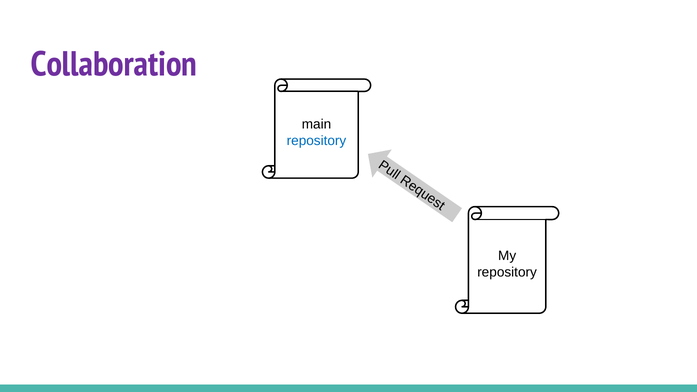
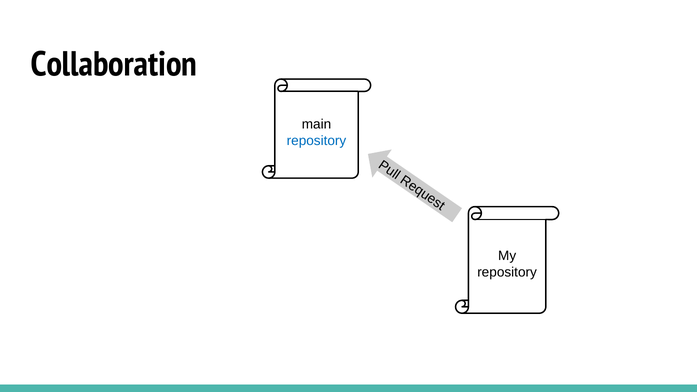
Collaboration colour: purple -> black (114, 64)
